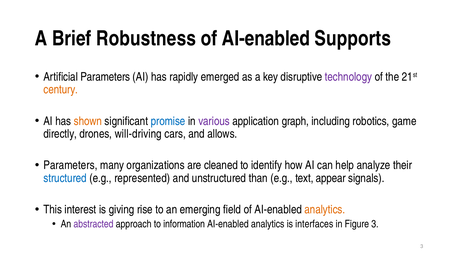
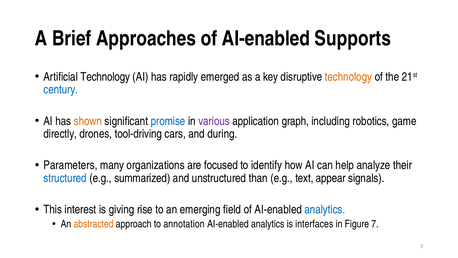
Robustness: Robustness -> Approaches (146, 38)
Artificial Parameters: Parameters -> Technology (105, 77)
technology colour: purple -> orange (348, 77)
century colour: orange -> blue (61, 90)
will-driving: will-driving -> tool-driving (138, 134)
allows: allows -> during (222, 134)
cleaned: cleaned -> focused (221, 165)
represented: represented -> summarized (142, 178)
analytics colour: orange -> blue (325, 209)
abstracted colour: purple -> orange (94, 224)
information: information -> annotation (184, 224)
Figure 3: 3 -> 7 (375, 224)
